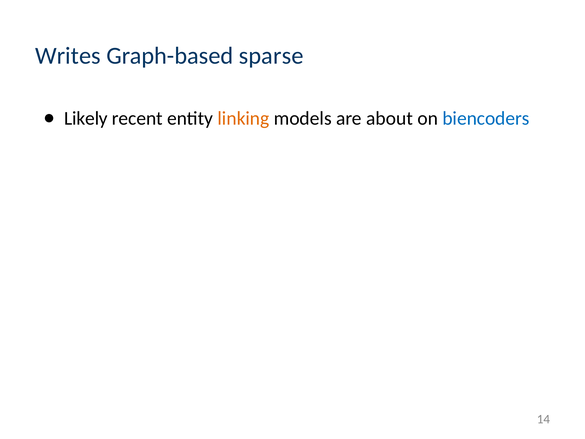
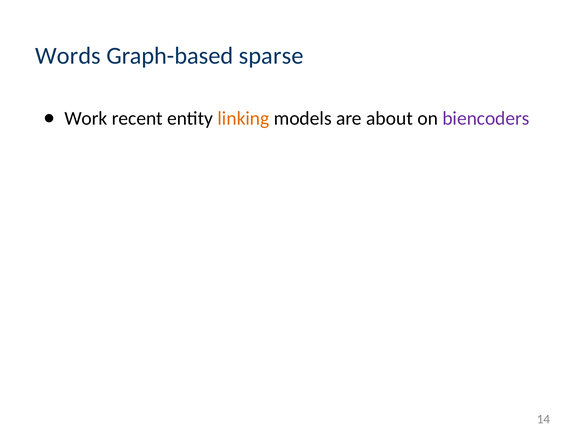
Writes: Writes -> Words (68, 56)
Likely: Likely -> Work (86, 118)
biencoders colour: blue -> purple (486, 118)
